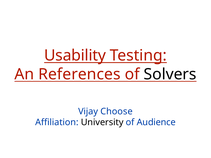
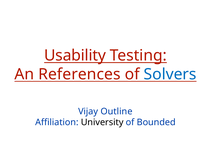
Solvers colour: black -> blue (170, 74)
Choose: Choose -> Outline (117, 112)
Audience: Audience -> Bounded (156, 122)
